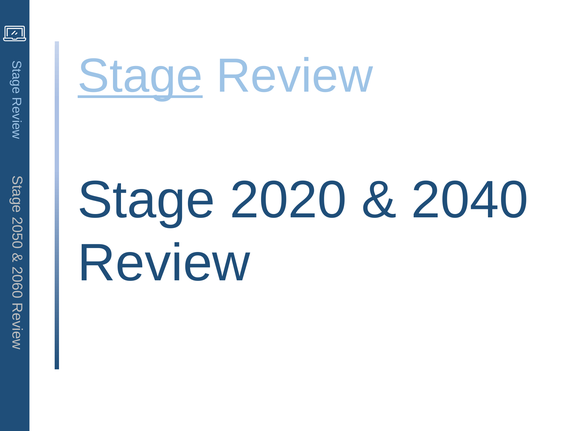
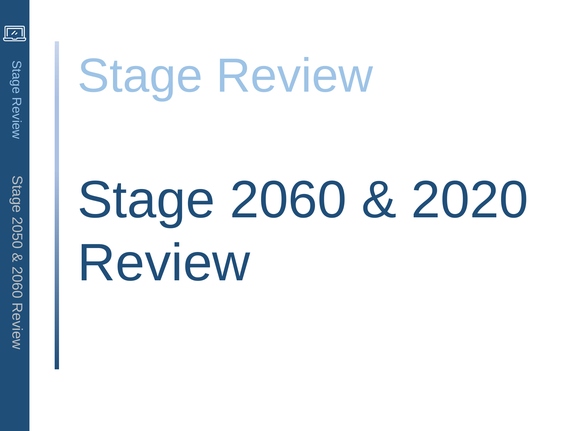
Stage underline: present -> none (140, 76)
2020: 2020 -> 2060 (288, 200)
2040: 2040 -> 2020 (470, 200)
